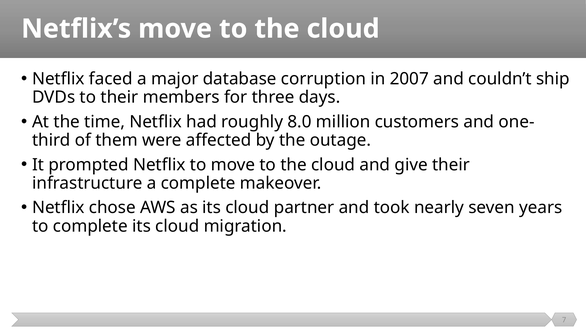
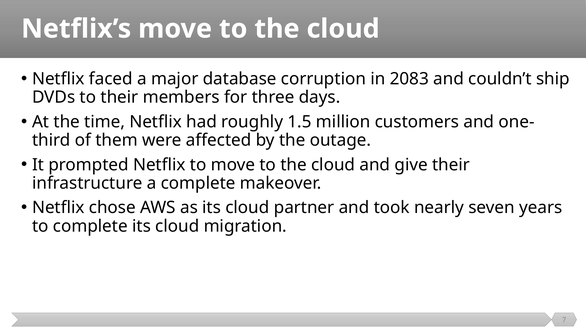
2007: 2007 -> 2083 (409, 79)
8.0: 8.0 -> 1.5 (300, 122)
